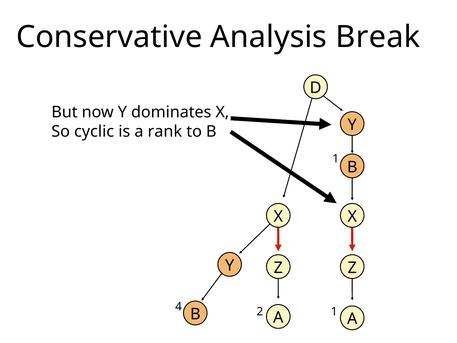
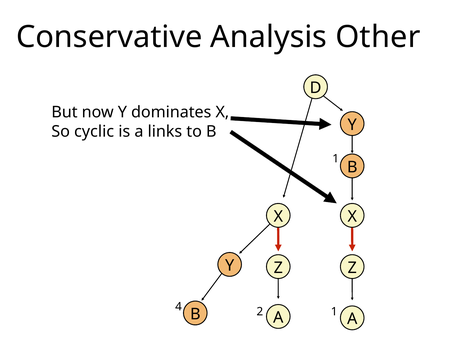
Break: Break -> Other (378, 37)
rank: rank -> links (165, 131)
